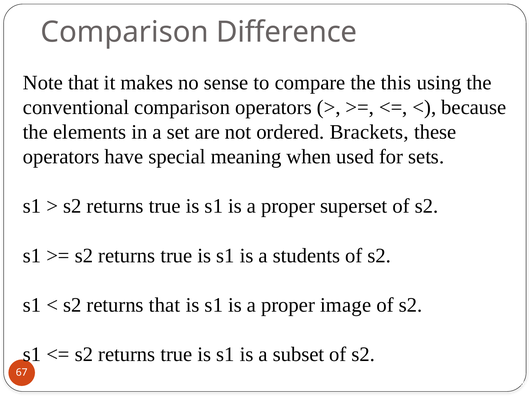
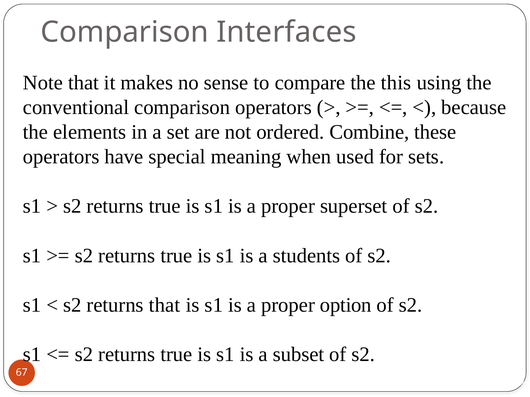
Difference: Difference -> Interfaces (287, 32)
Brackets: Brackets -> Combine (369, 132)
image: image -> option (346, 305)
